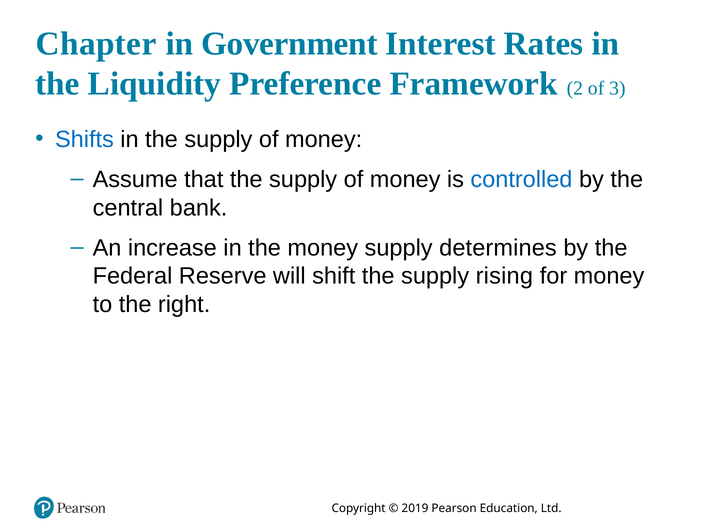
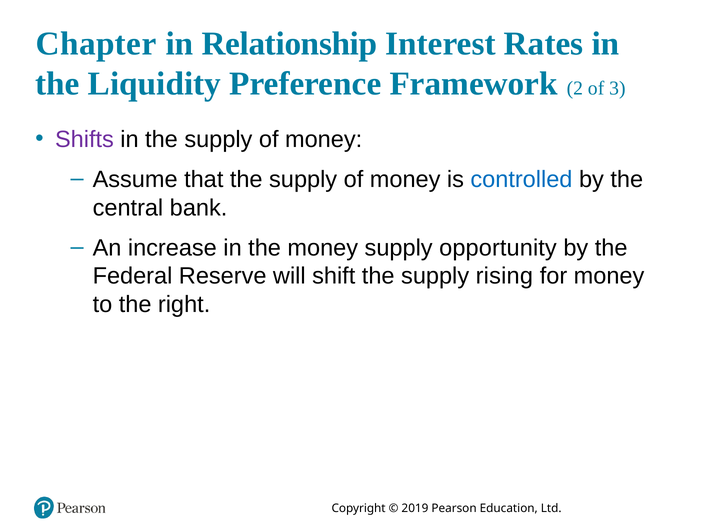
Government: Government -> Relationship (289, 44)
Shifts colour: blue -> purple (84, 139)
determines: determines -> opportunity (498, 248)
